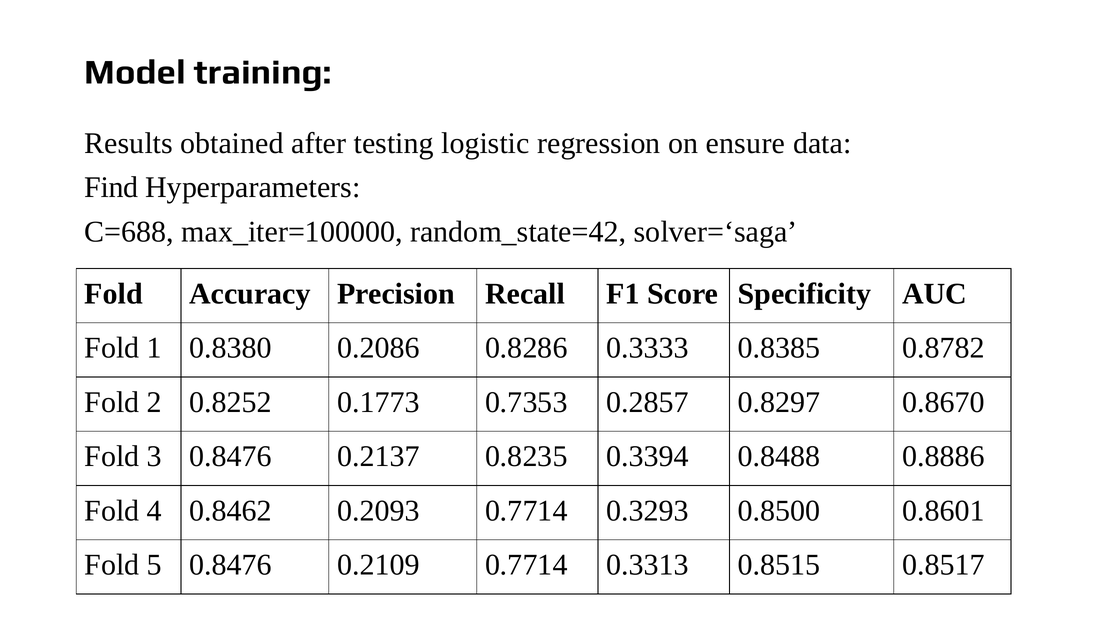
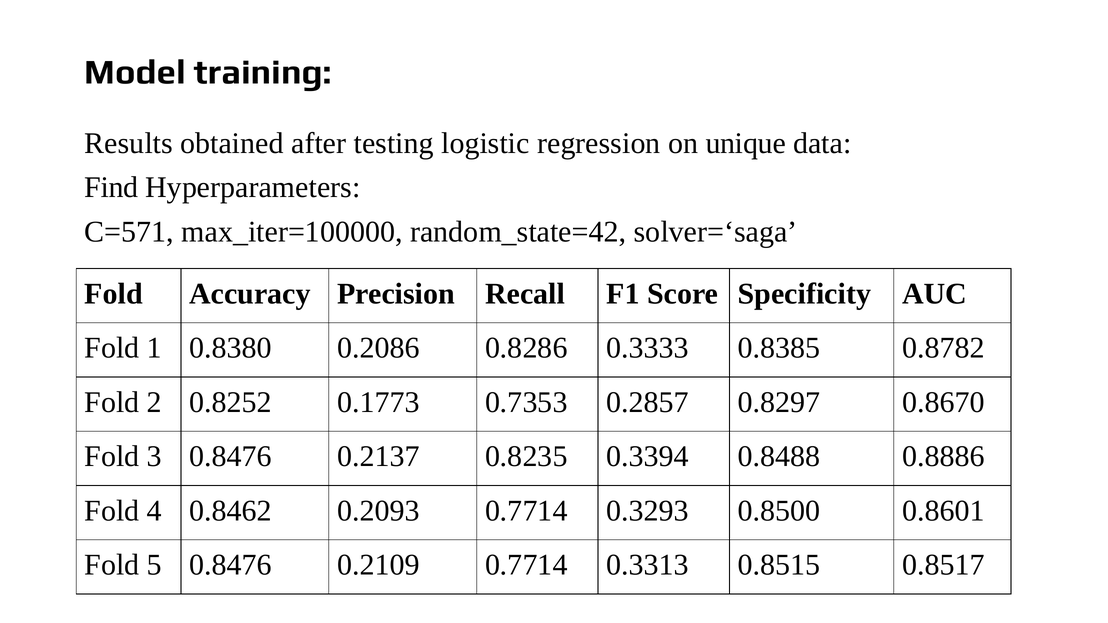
ensure: ensure -> unique (746, 144)
C=688: C=688 -> C=571 (129, 232)
